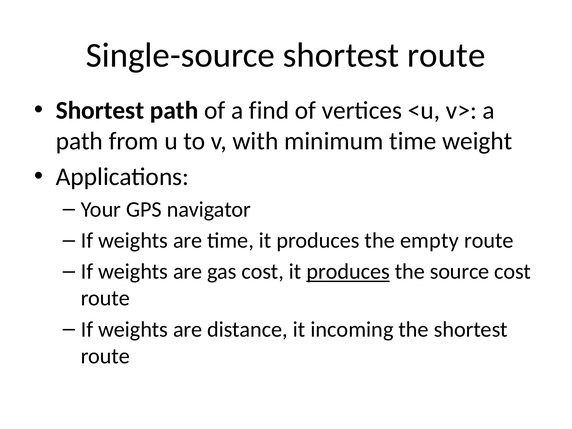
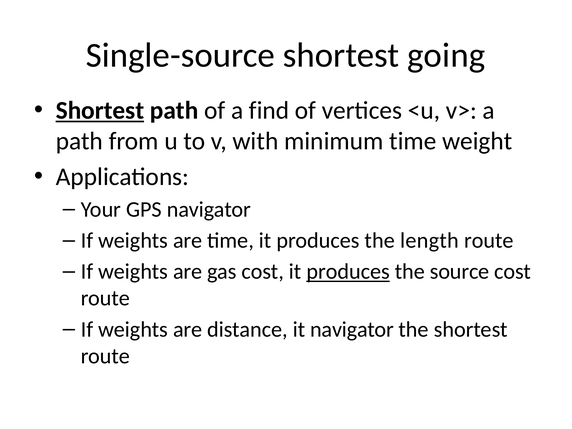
Single-source shortest route: route -> going (446, 55)
Shortest underline: none -> present (100, 110)
empty: empty -> length (429, 241)
it incoming: incoming -> navigator (352, 329)
